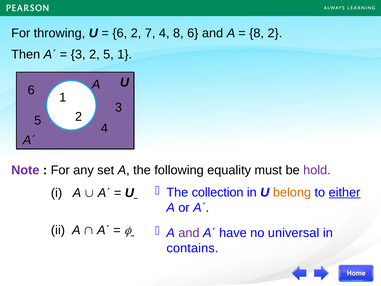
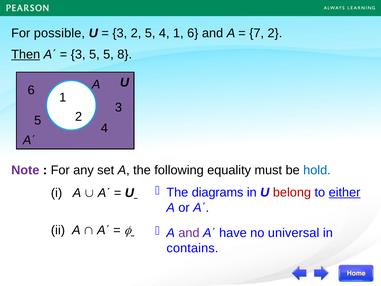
throwing: throwing -> possible (59, 33)
6: 6 -> 3 (120, 33)
2 7: 7 -> 5 (150, 33)
4 8: 8 -> 1 (178, 33)
8: 8 -> 7 (257, 33)
Then underline: none -> present (26, 54)
3 2: 2 -> 5 (94, 54)
5 1: 1 -> 8 (125, 54)
hold colour: purple -> blue (317, 170)
collection: collection -> diagrams (218, 192)
belong colour: orange -> red (292, 192)
